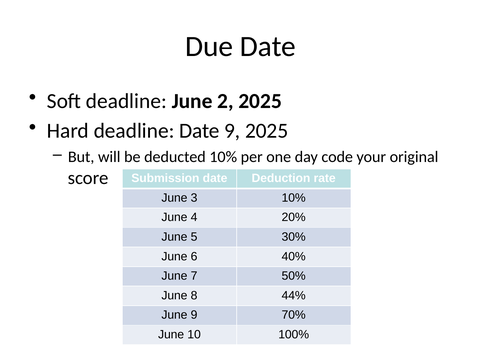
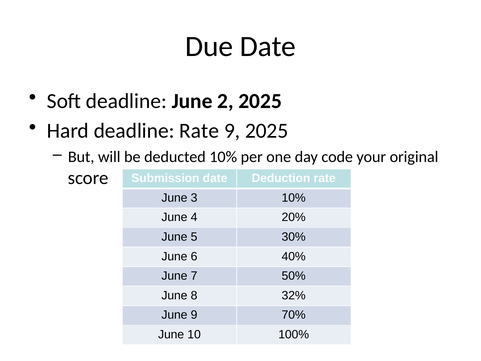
deadline Date: Date -> Rate (199, 131)
44%: 44% -> 32% (294, 295)
